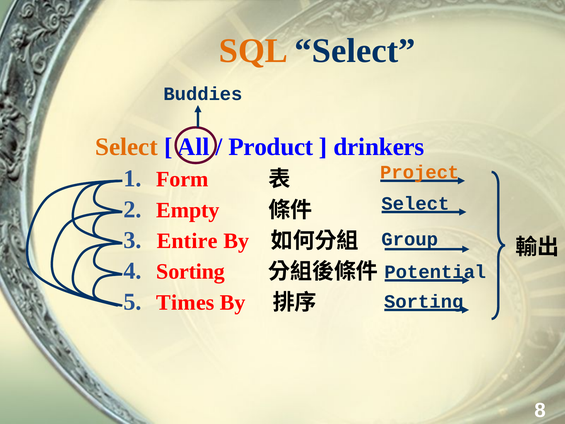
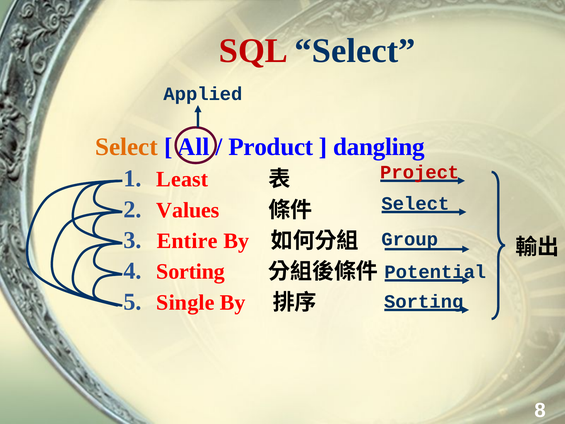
SQL colour: orange -> red (253, 51)
Buddies: Buddies -> Applied (203, 94)
drinkers: drinkers -> dangling (379, 147)
Project colour: orange -> red (420, 172)
Form: Form -> Least (182, 179)
Empty: Empty -> Values (188, 210)
Times: Times -> Single (185, 302)
